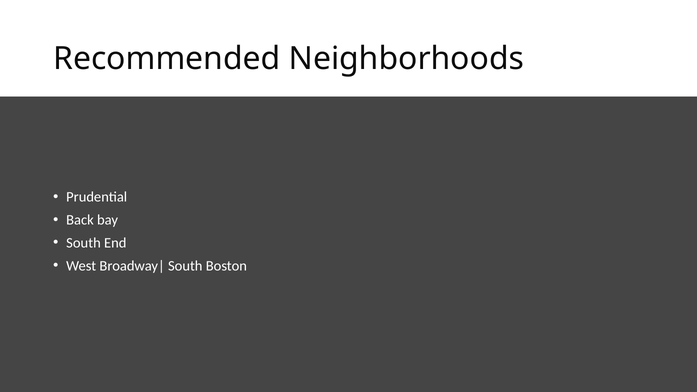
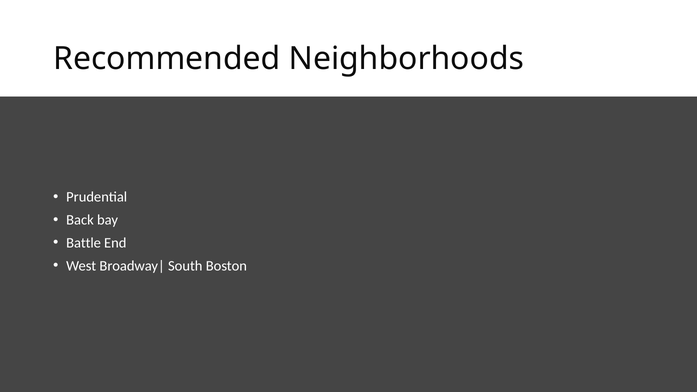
South: South -> Battle (84, 243)
